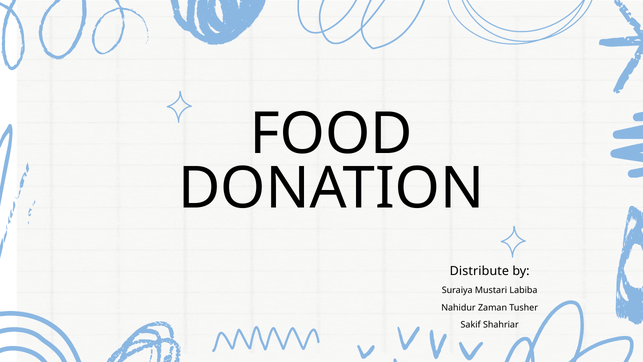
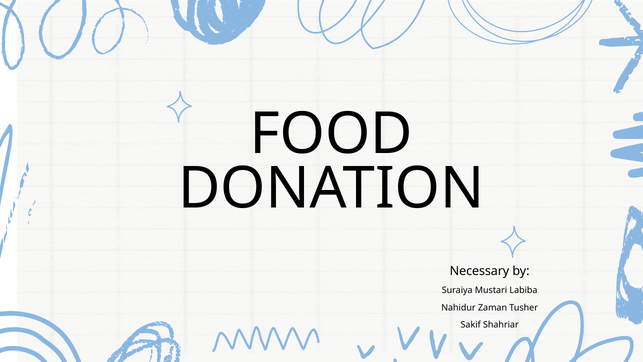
Distribute: Distribute -> Necessary (479, 271)
